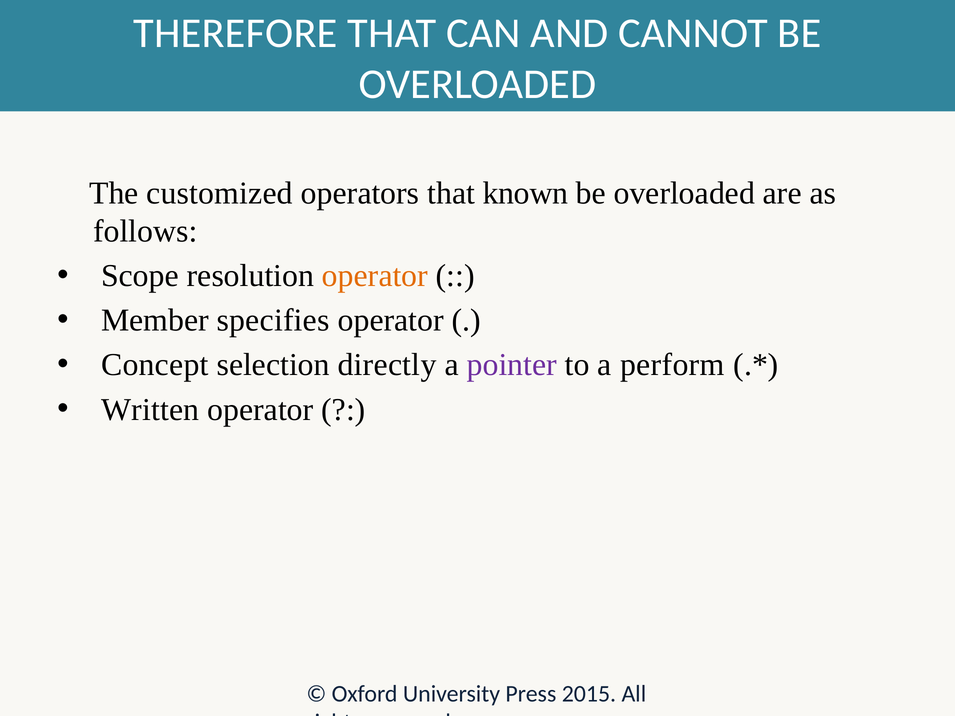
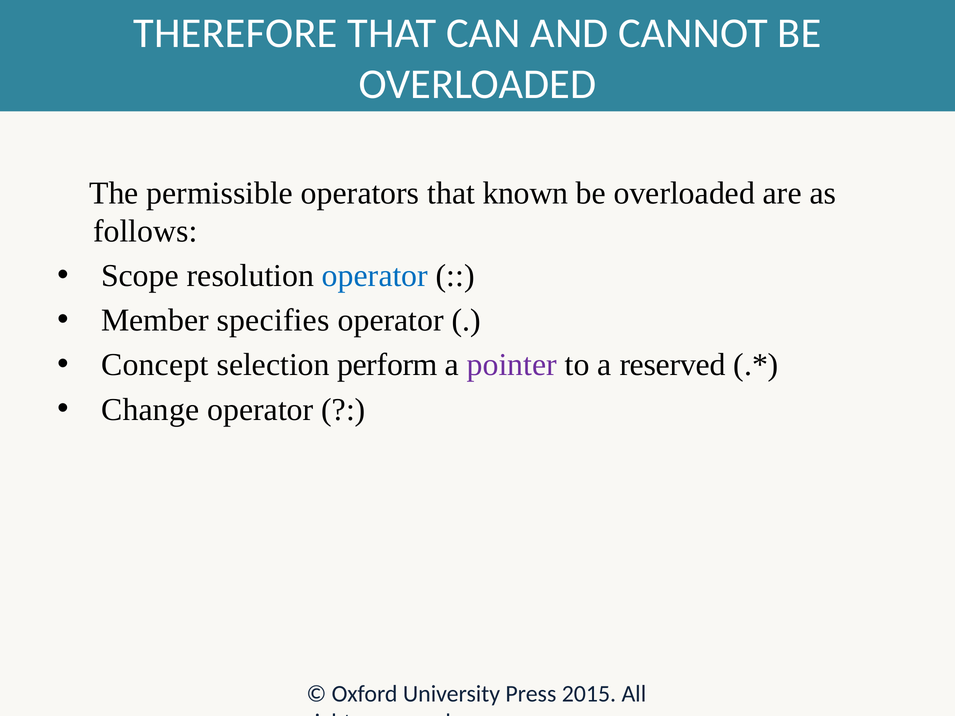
customized: customized -> permissible (220, 193)
operator colour: orange -> blue (375, 276)
directly: directly -> perform (387, 365)
a perform: perform -> reserved (673, 365)
Written: Written -> Change (150, 410)
